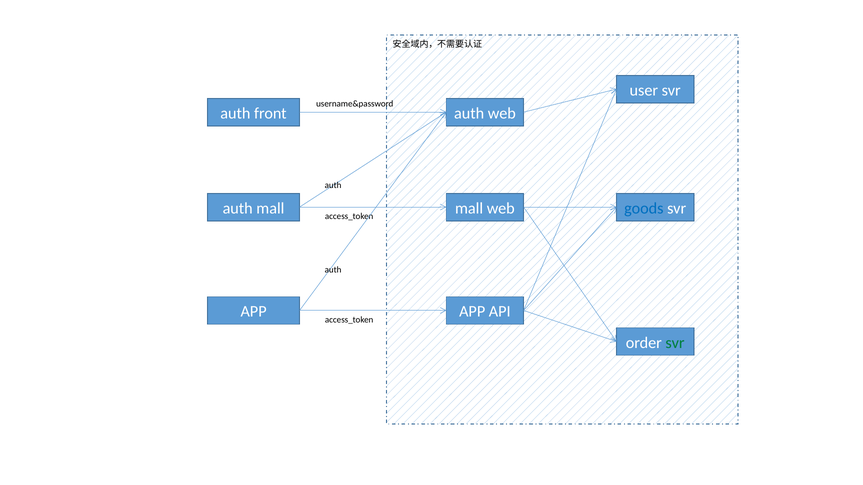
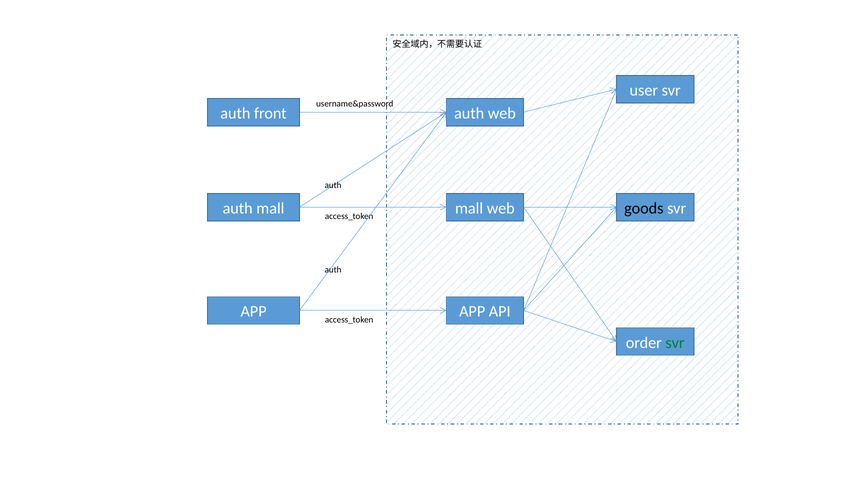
goods colour: blue -> black (644, 208)
